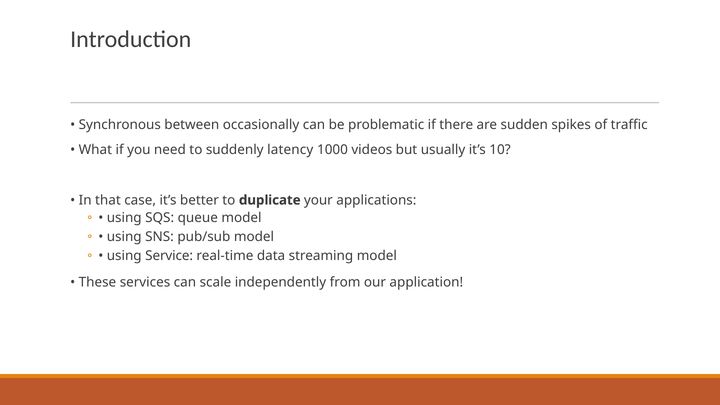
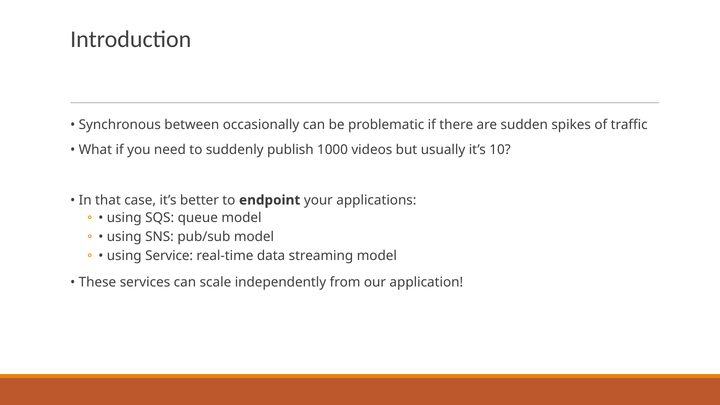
latency: latency -> publish (290, 150)
duplicate: duplicate -> endpoint (270, 200)
